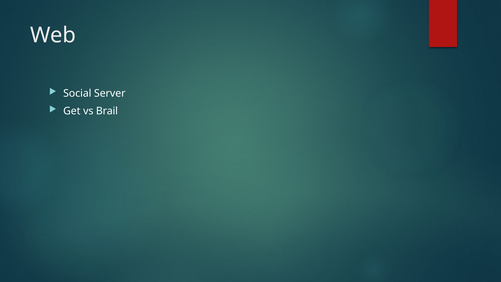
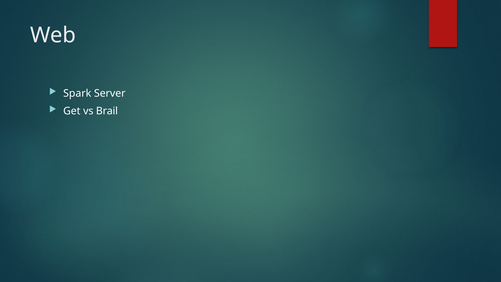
Social: Social -> Spark (77, 93)
